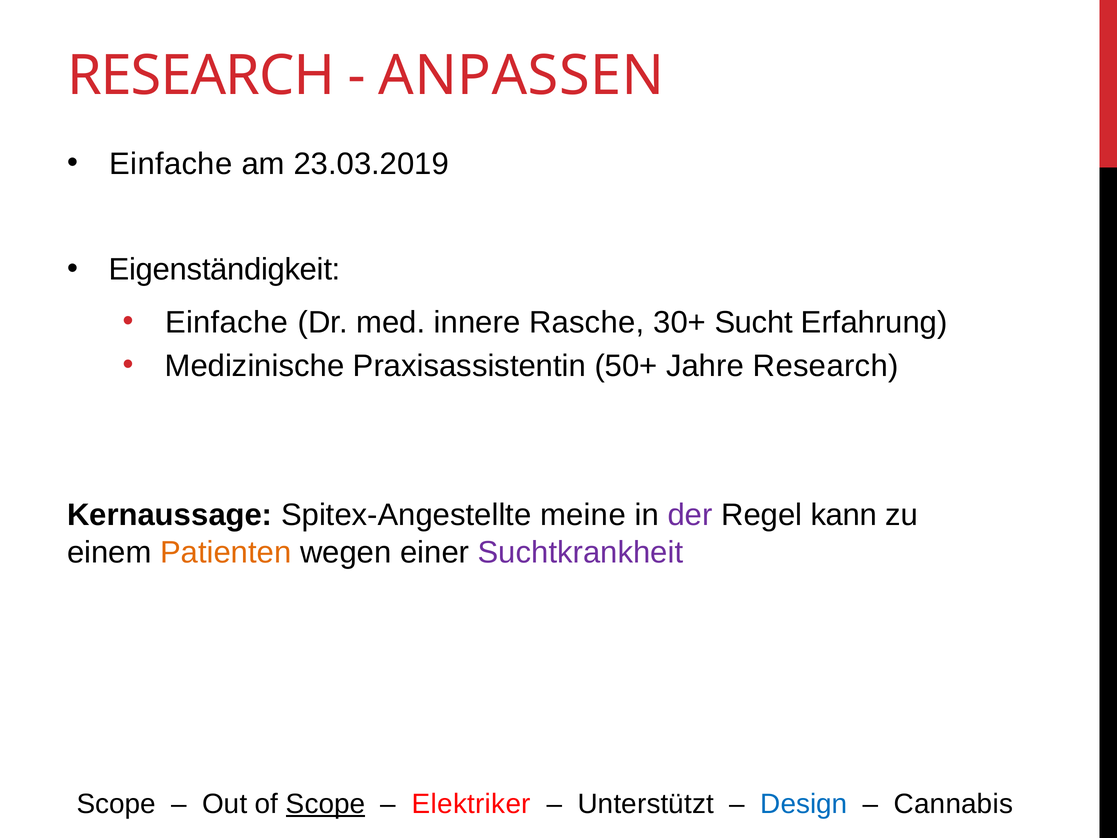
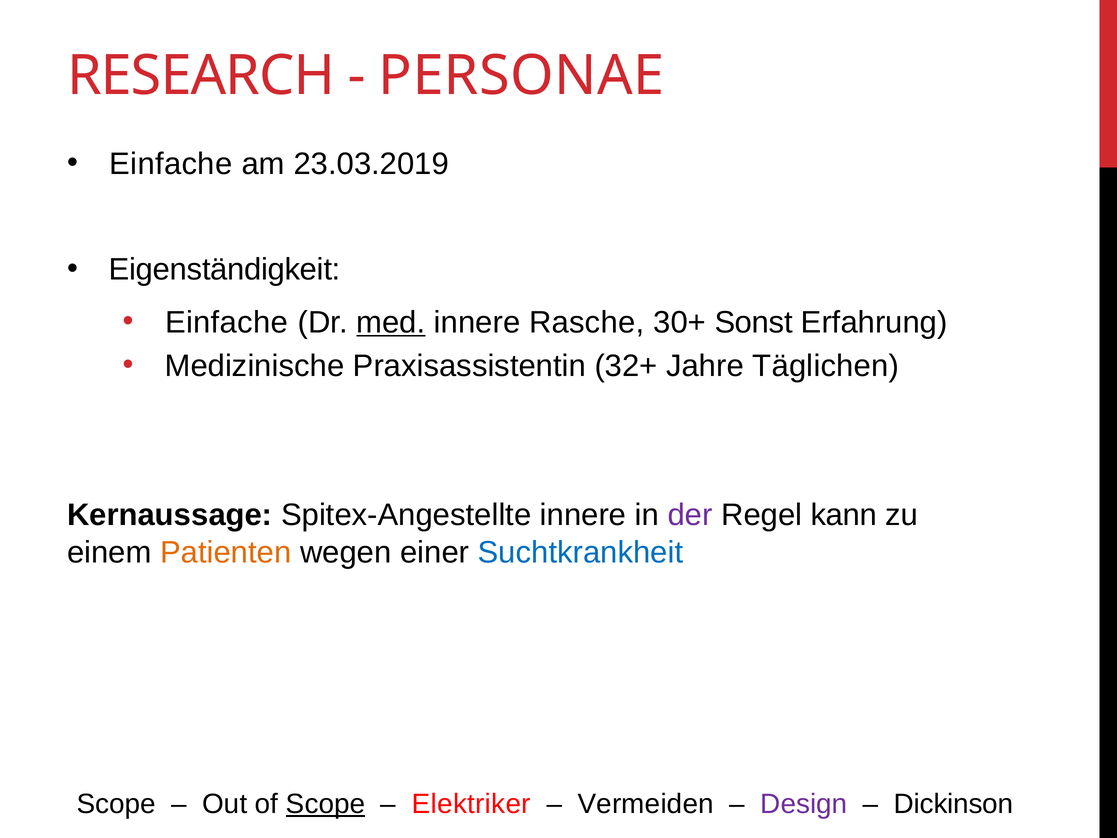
ANPASSEN: ANPASSEN -> PERSONAE (521, 76)
med underline: none -> present (391, 322)
Sucht: Sucht -> Sonst (754, 322)
50+: 50+ -> 32+ (626, 366)
Jahre Research: Research -> Täglichen (826, 366)
Spitex-Angestellte meine: meine -> innere (583, 515)
Suchtkrankheit colour: purple -> blue (580, 552)
Unterstützt: Unterstützt -> Vermeiden (646, 804)
Design colour: blue -> purple (804, 804)
Cannabis: Cannabis -> Dickinson (954, 804)
